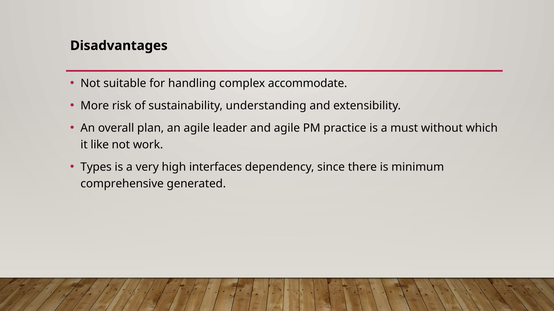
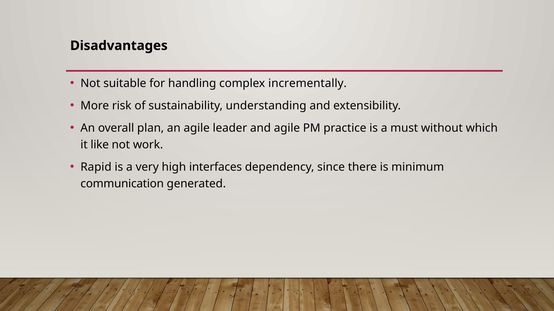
accommodate: accommodate -> incrementally (307, 84)
Types: Types -> Rapid (96, 167)
comprehensive: comprehensive -> communication (122, 184)
